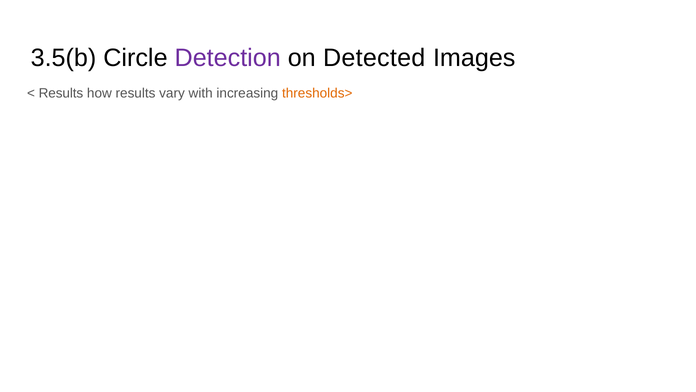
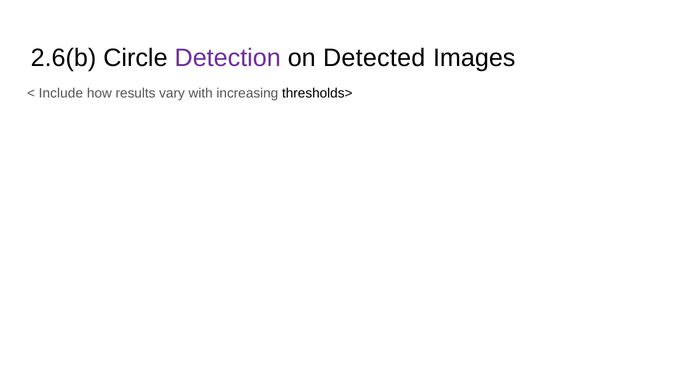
3.5(b: 3.5(b -> 2.6(b (63, 58)
Results: Results -> Include (61, 93)
thresholds> colour: orange -> black (317, 93)
